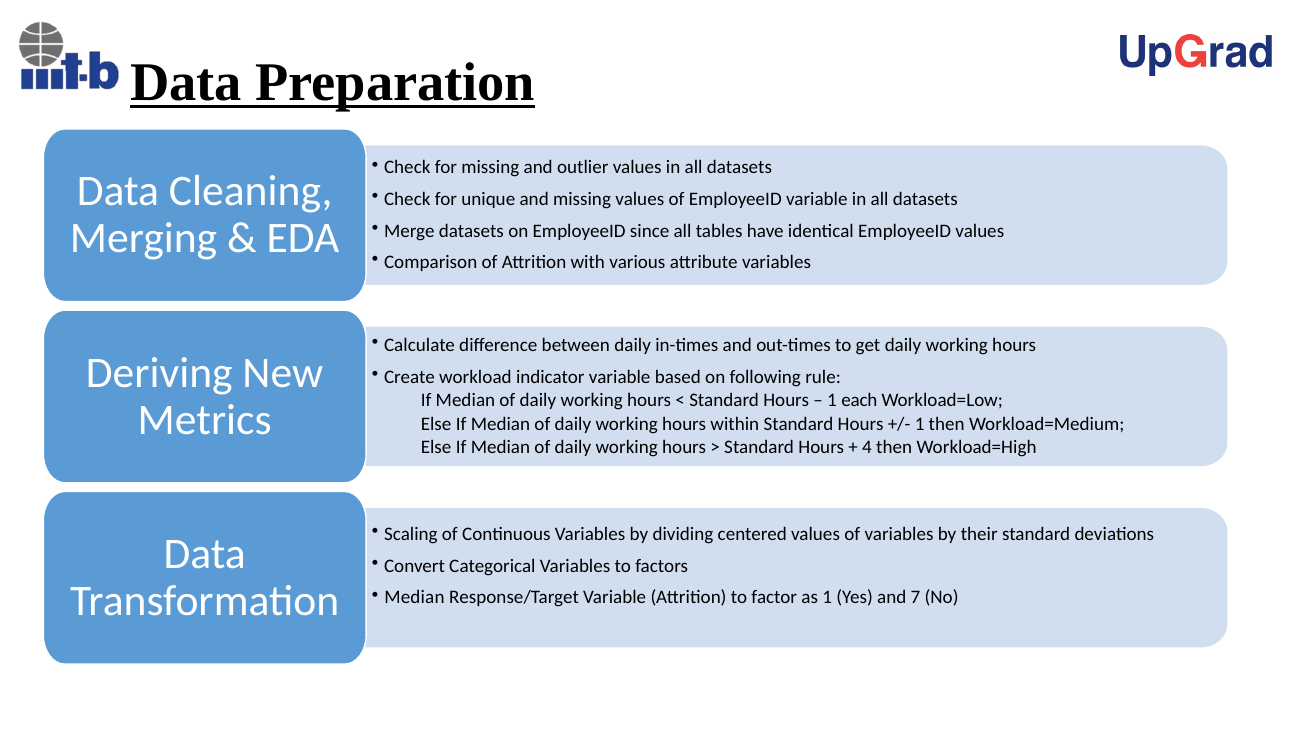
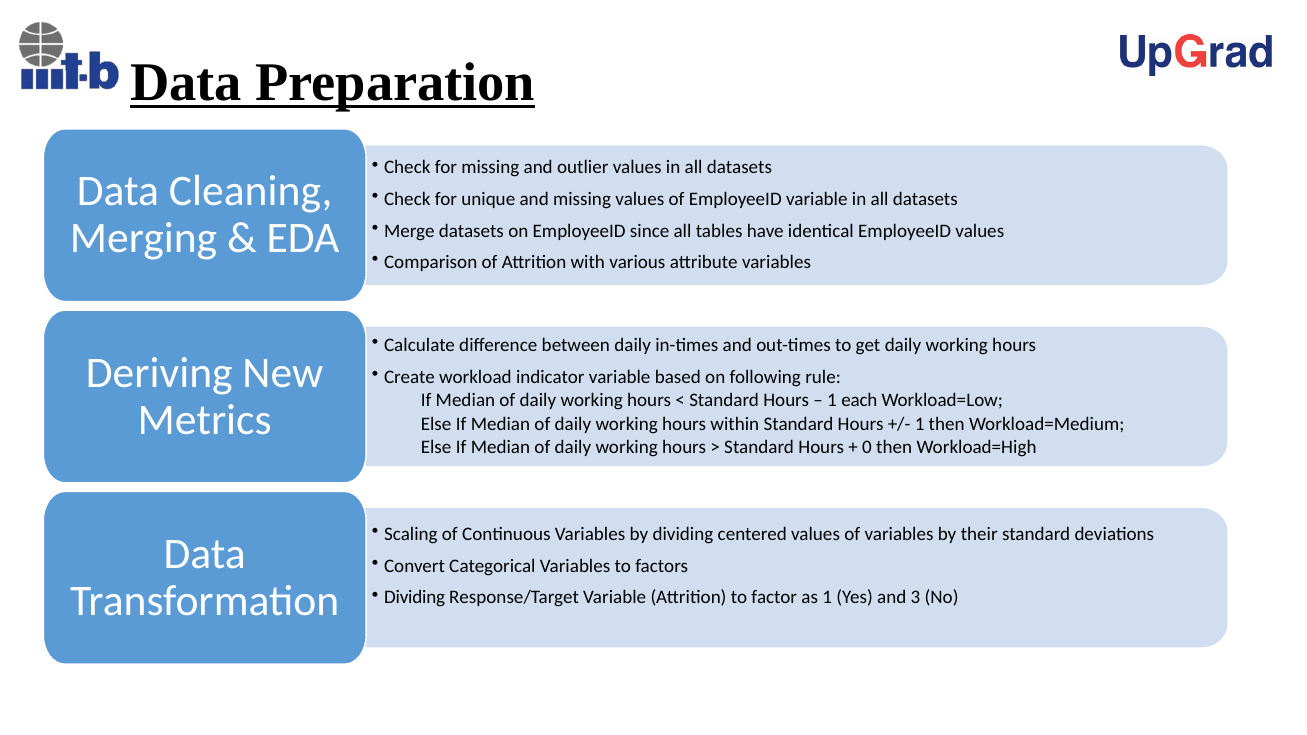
4: 4 -> 0 (867, 447)
Median: Median -> Dividing (415, 598)
7: 7 -> 3 (916, 598)
